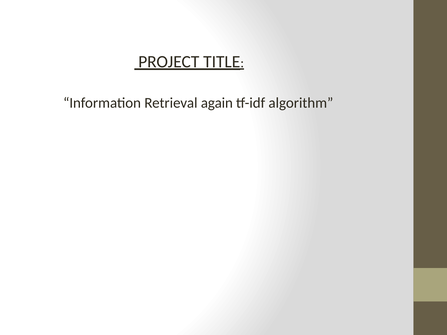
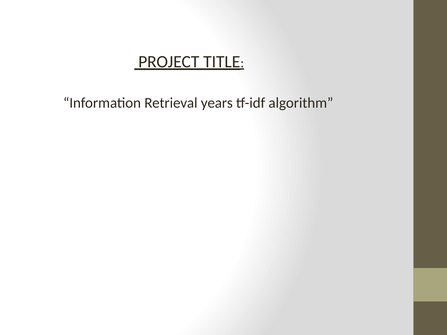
again: again -> years (217, 103)
